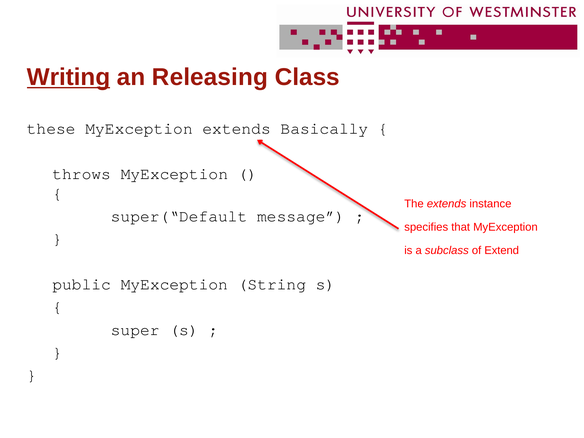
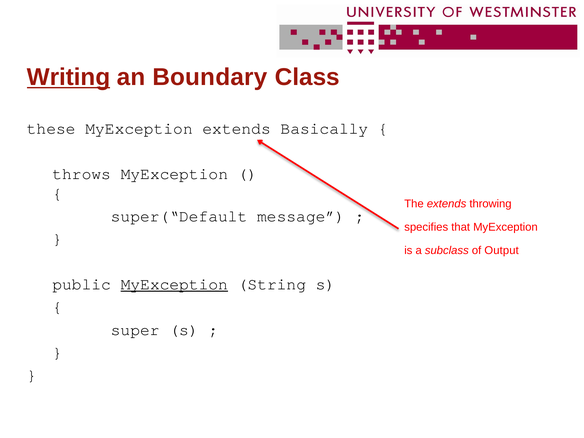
Releasing: Releasing -> Boundary (210, 77)
instance: instance -> throwing (490, 204)
Extend: Extend -> Output (502, 250)
MyException underline: none -> present (174, 284)
